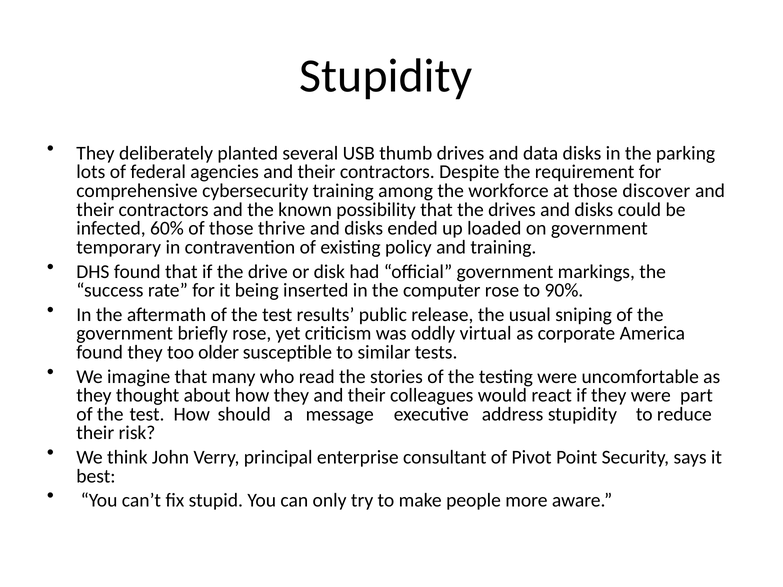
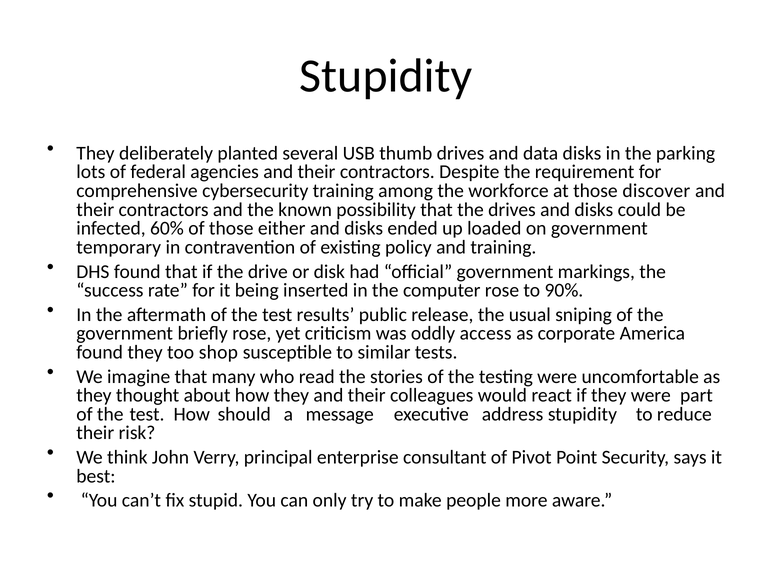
thrive: thrive -> either (282, 229)
virtual: virtual -> access (486, 334)
older: older -> shop (218, 352)
